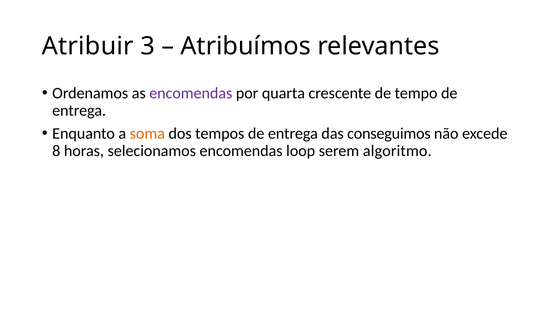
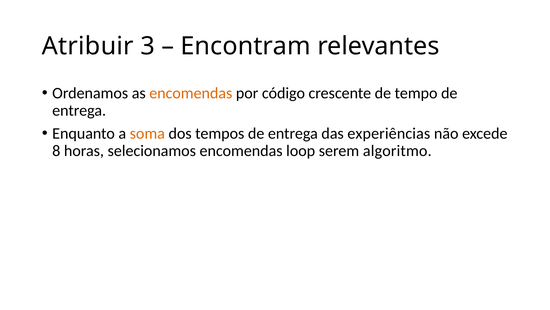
Atribuímos: Atribuímos -> Encontram (246, 46)
encomendas colour: purple -> orange (191, 93)
quarta: quarta -> código (283, 93)
conseguimos: conseguimos -> experiências (389, 133)
